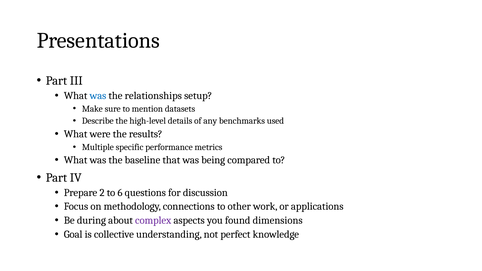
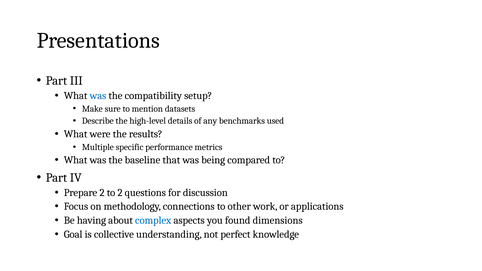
relationships: relationships -> compatibility (153, 96)
to 6: 6 -> 2 (120, 193)
during: during -> having (91, 220)
complex colour: purple -> blue (153, 220)
